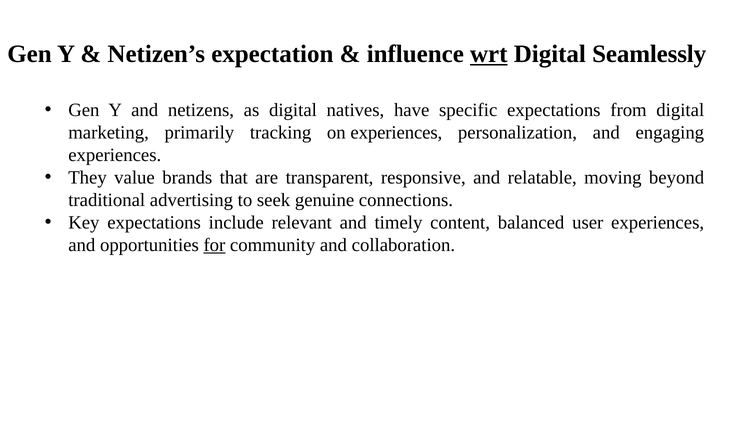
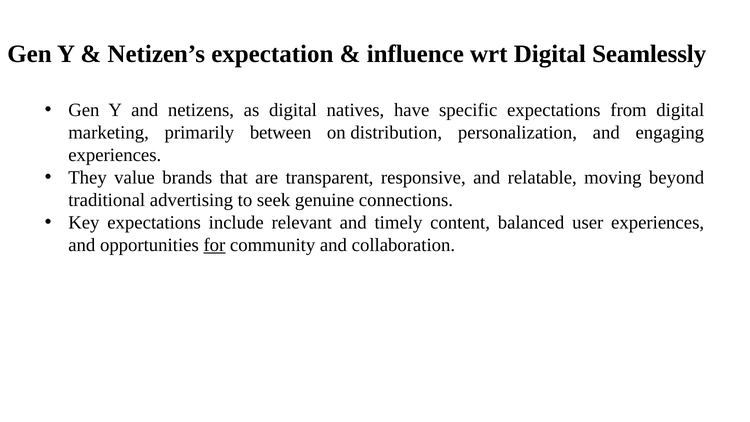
wrt underline: present -> none (489, 54)
tracking: tracking -> between (281, 133)
on experiences: experiences -> distribution (396, 133)
